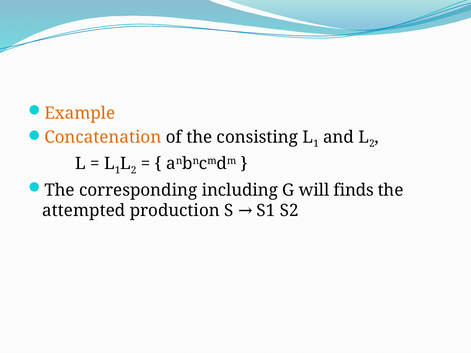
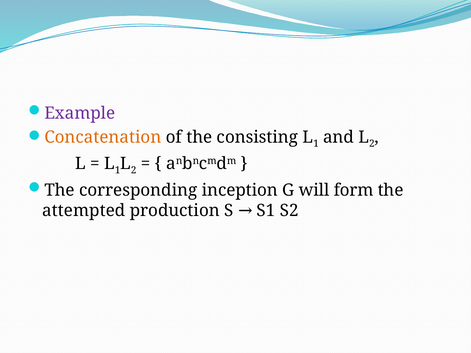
Example colour: orange -> purple (80, 113)
including: including -> inception (240, 190)
finds: finds -> form (354, 190)
